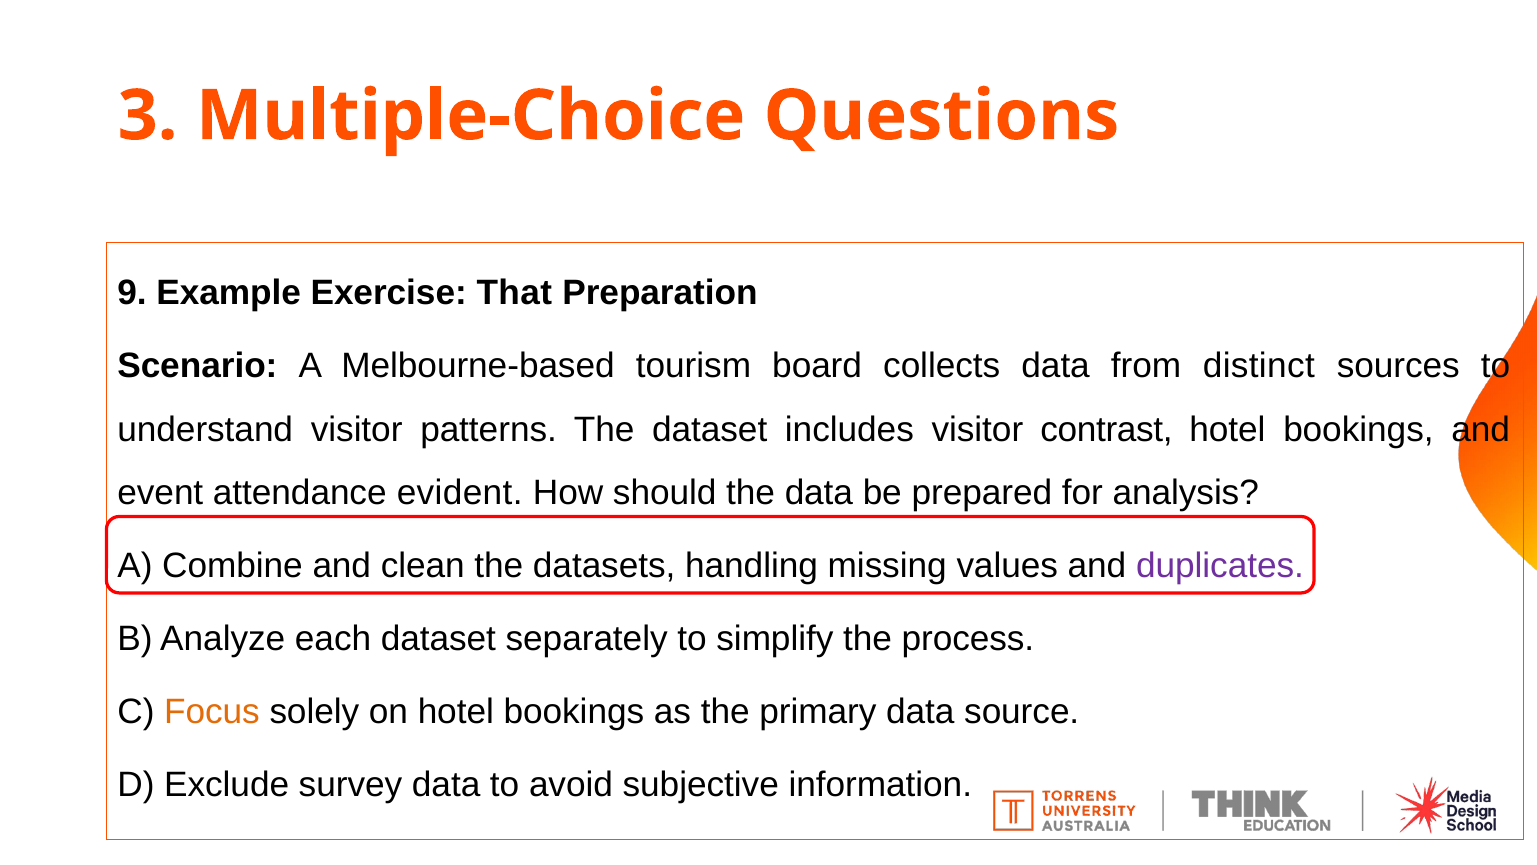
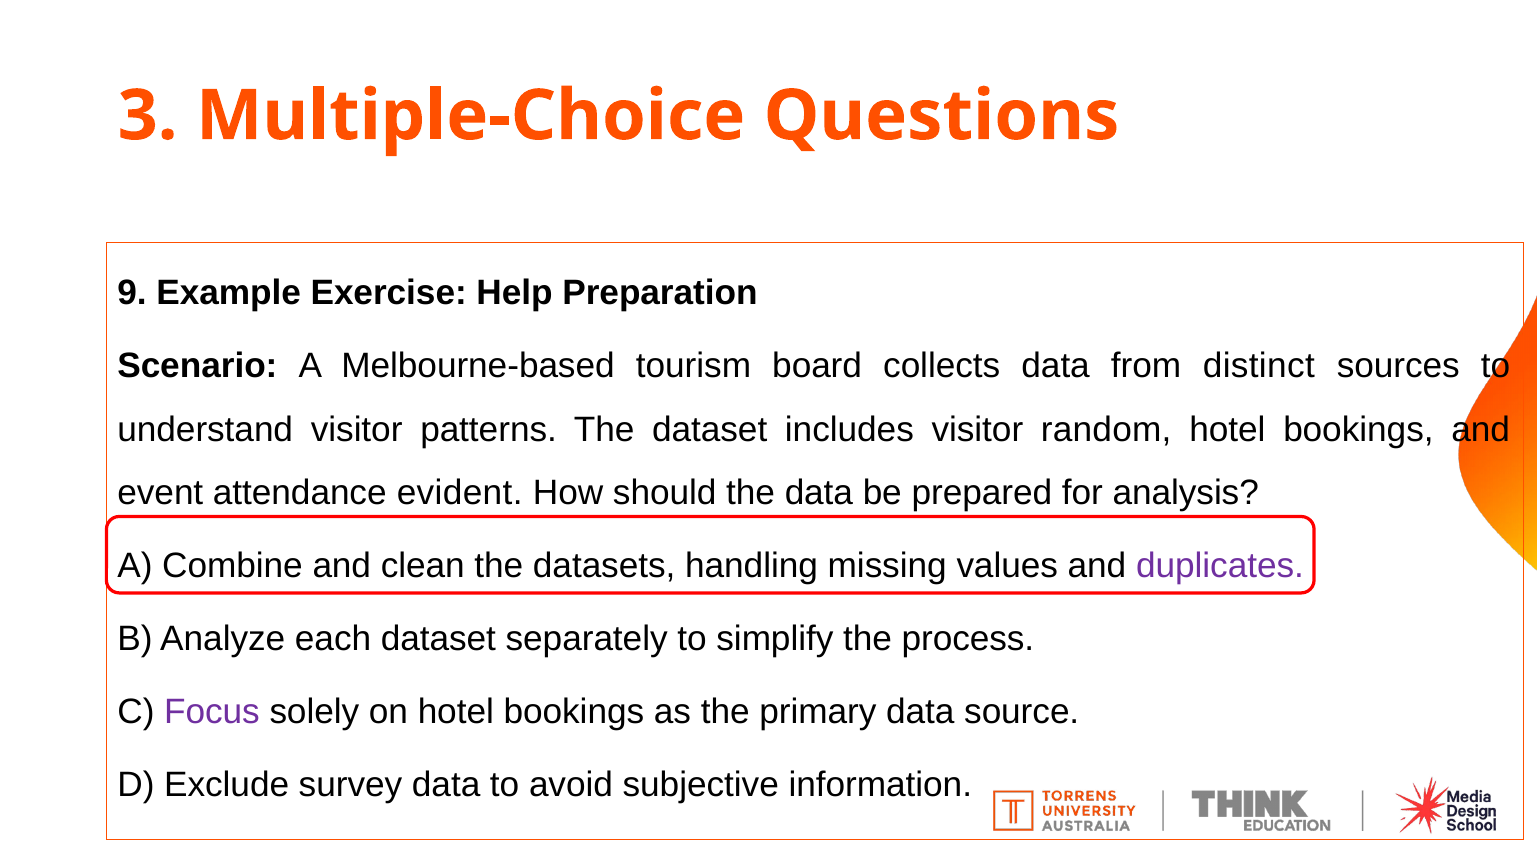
That: That -> Help (515, 293)
contrast: contrast -> random (1106, 429)
Focus colour: orange -> purple (212, 711)
